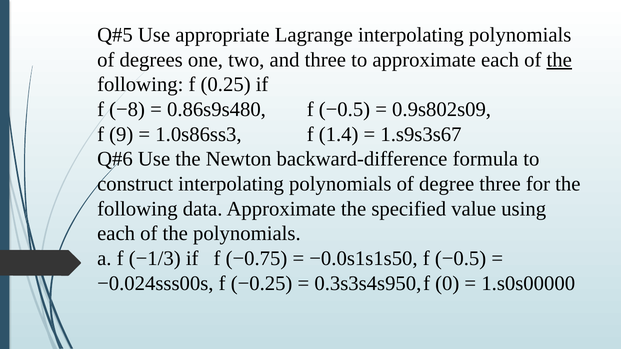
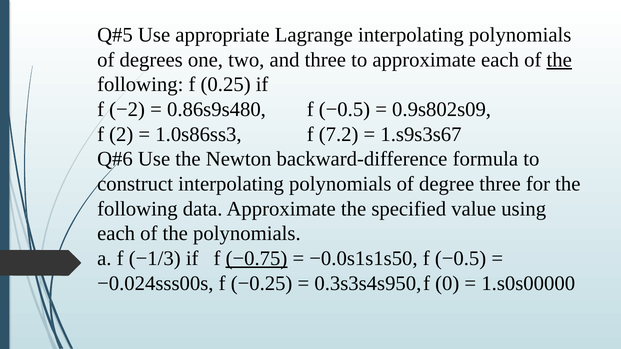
−8: −8 -> −2 (127, 110)
9: 9 -> 2 (121, 134)
1.4: 1.4 -> 7.2 (339, 134)
−0.75 underline: none -> present (256, 259)
